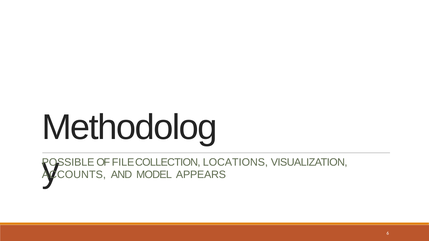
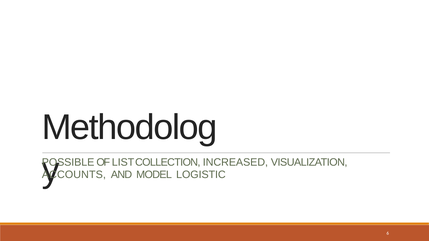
FILE: FILE -> LIST (123, 162)
LOCATIONS: LOCATIONS -> INCREASED (235, 162)
APPEARS: APPEARS -> LOGISTIC (201, 175)
